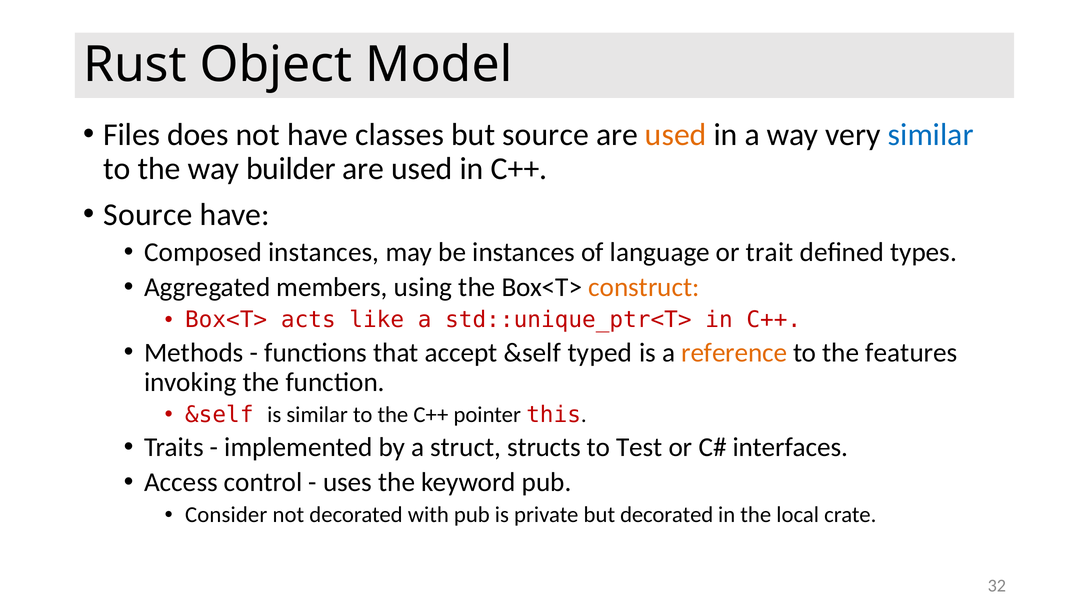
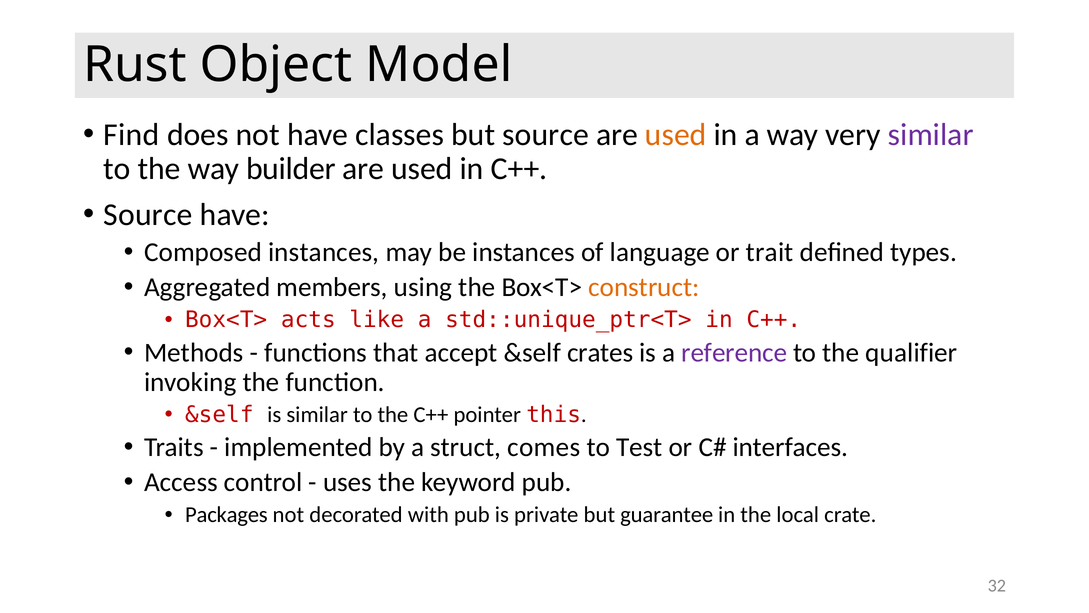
Files: Files -> Find (132, 135)
similar colour: blue -> purple (931, 135)
typed: typed -> crates (600, 352)
reference colour: orange -> purple (734, 352)
features: features -> qualifier (911, 352)
structs: structs -> comes (544, 447)
Consider: Consider -> Packages (226, 515)
but decorated: decorated -> guarantee (667, 515)
